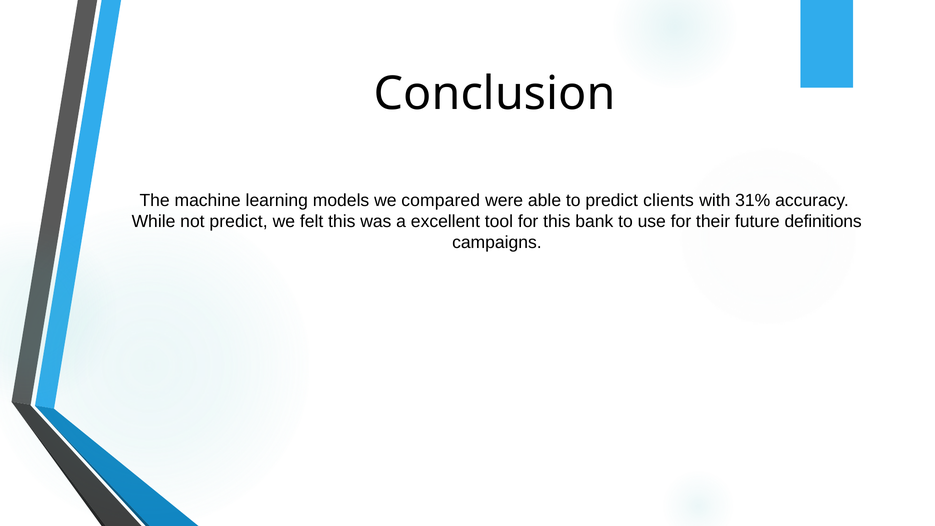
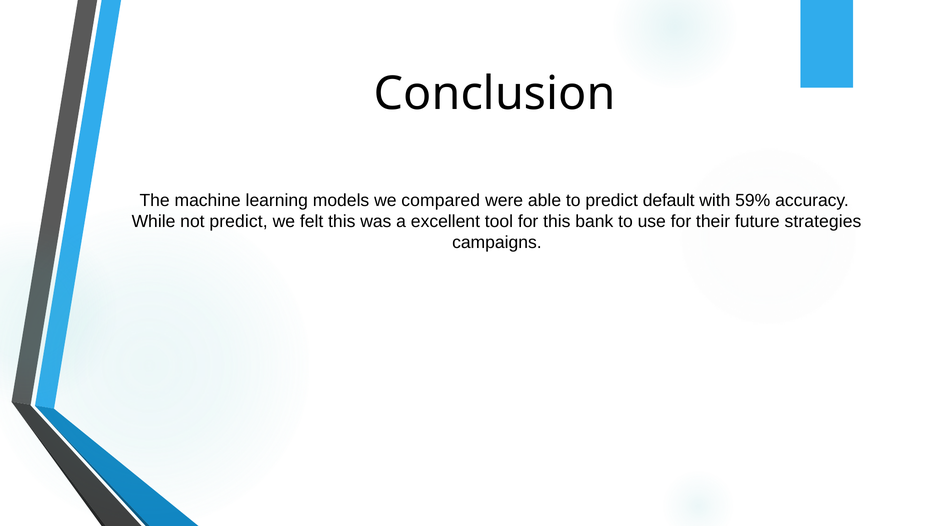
clients: clients -> default (669, 200)
31%: 31% -> 59% (753, 200)
definitions: definitions -> strategies (823, 221)
